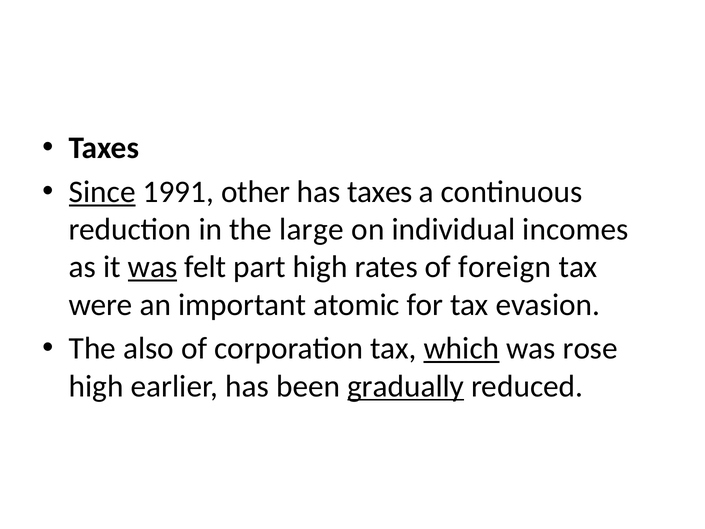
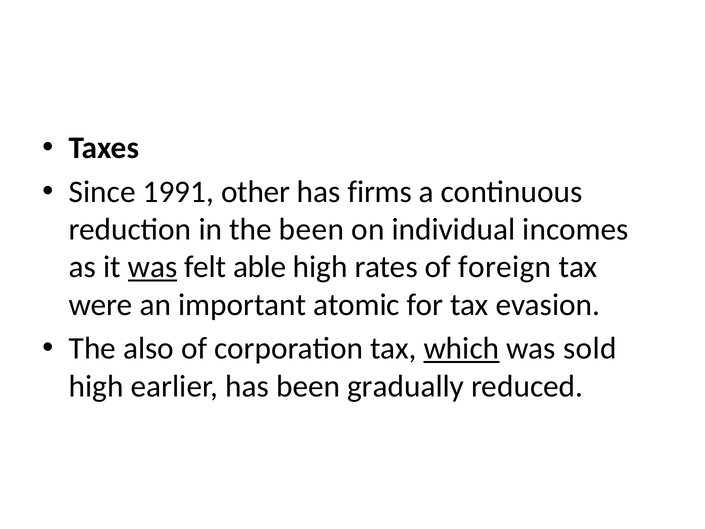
Since underline: present -> none (102, 192)
has taxes: taxes -> firms (380, 192)
the large: large -> been (311, 229)
part: part -> able (260, 267)
rose: rose -> sold (590, 348)
gradually underline: present -> none (406, 386)
